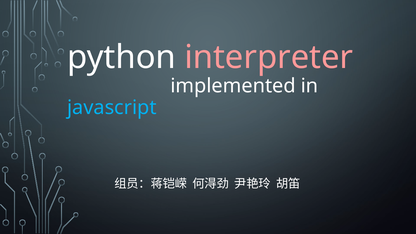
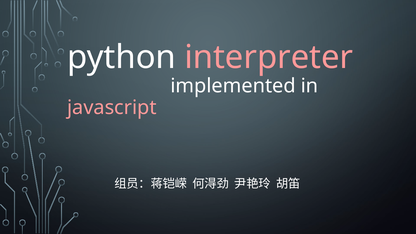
javascript colour: light blue -> pink (112, 108)
